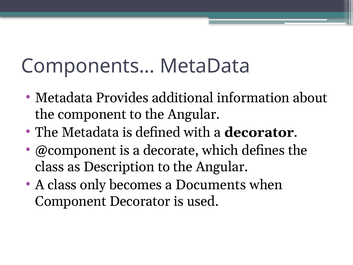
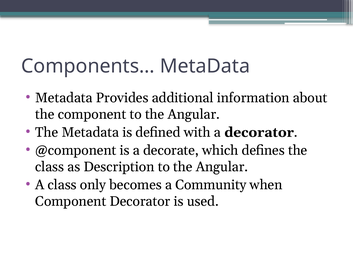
Documents: Documents -> Community (211, 185)
